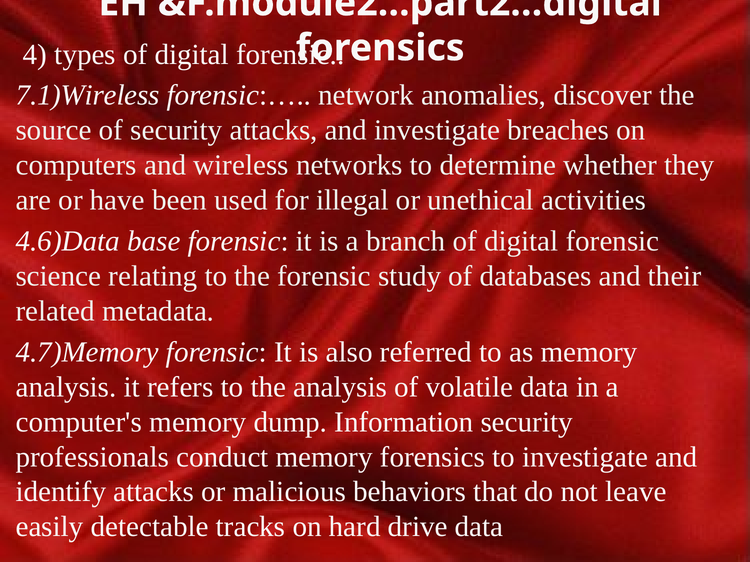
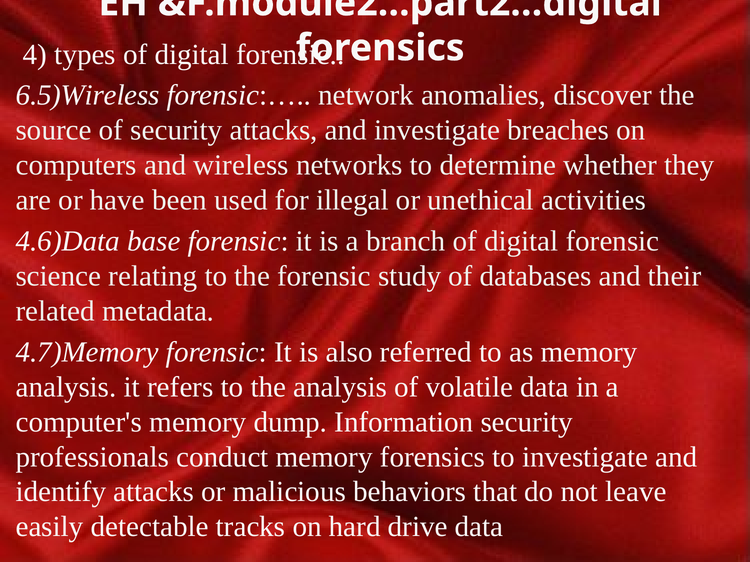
7.1)Wireless: 7.1)Wireless -> 6.5)Wireless (88, 95)
